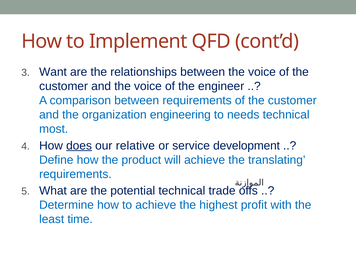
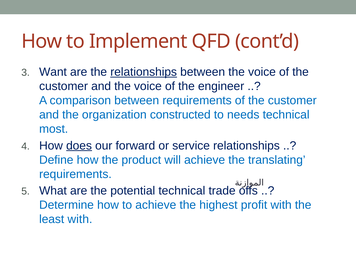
relationships underline: none -> present (144, 72)
engineering: engineering -> constructed (180, 115)
relative: relative -> forward (135, 146)
service development: development -> relationships (246, 146)
least time: time -> with (80, 219)
